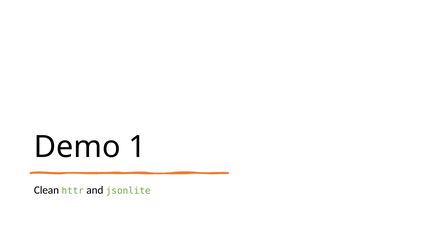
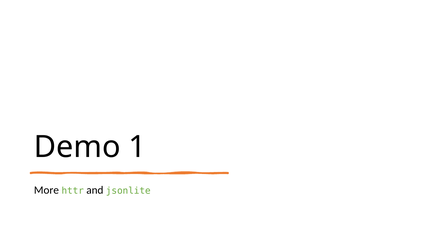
Clean: Clean -> More (46, 189)
